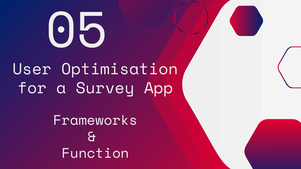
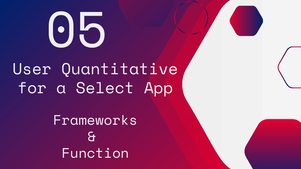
Optimisation: Optimisation -> Quantitative (120, 69)
Survey: Survey -> Select (105, 88)
